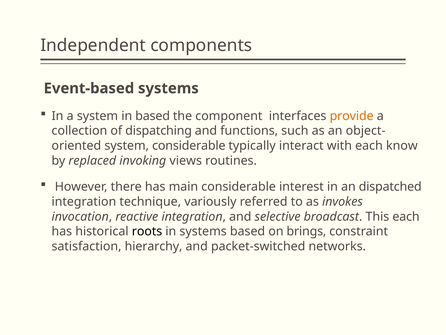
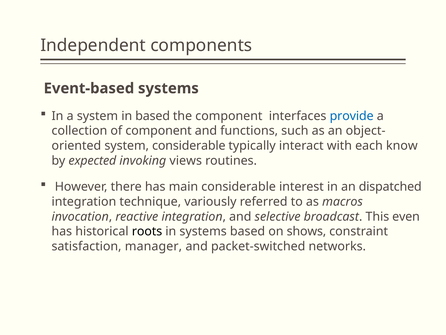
provide colour: orange -> blue (352, 116)
of dispatching: dispatching -> component (159, 131)
replaced: replaced -> expected (92, 160)
invokes: invokes -> macros (342, 201)
This each: each -> even (406, 216)
brings: brings -> shows (306, 231)
hierarchy: hierarchy -> manager (153, 246)
